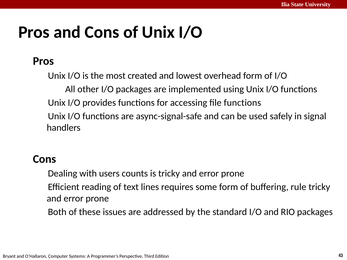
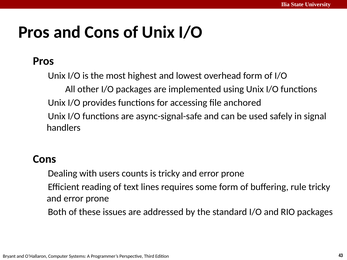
created: created -> highest (142, 76)
file functions: functions -> anchored (242, 103)
